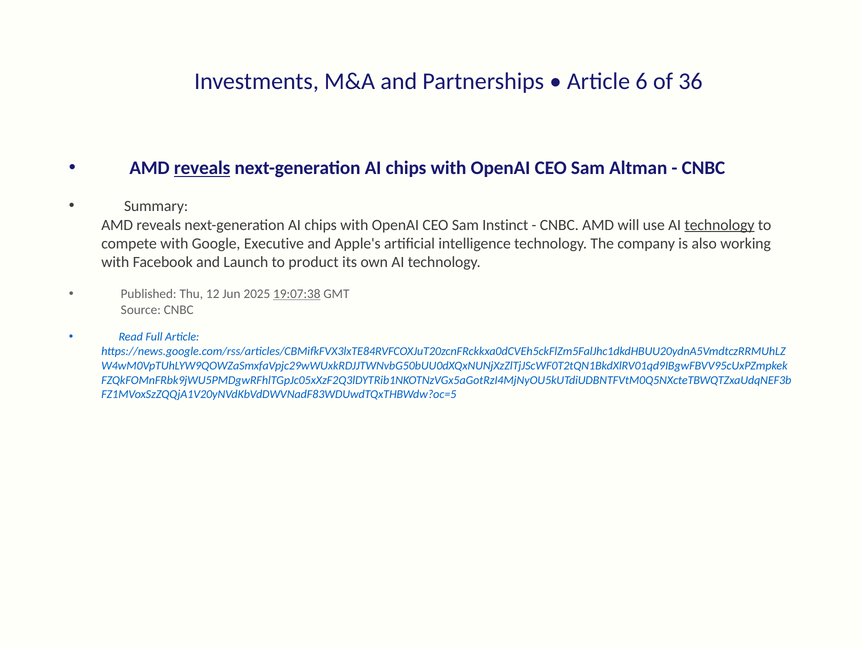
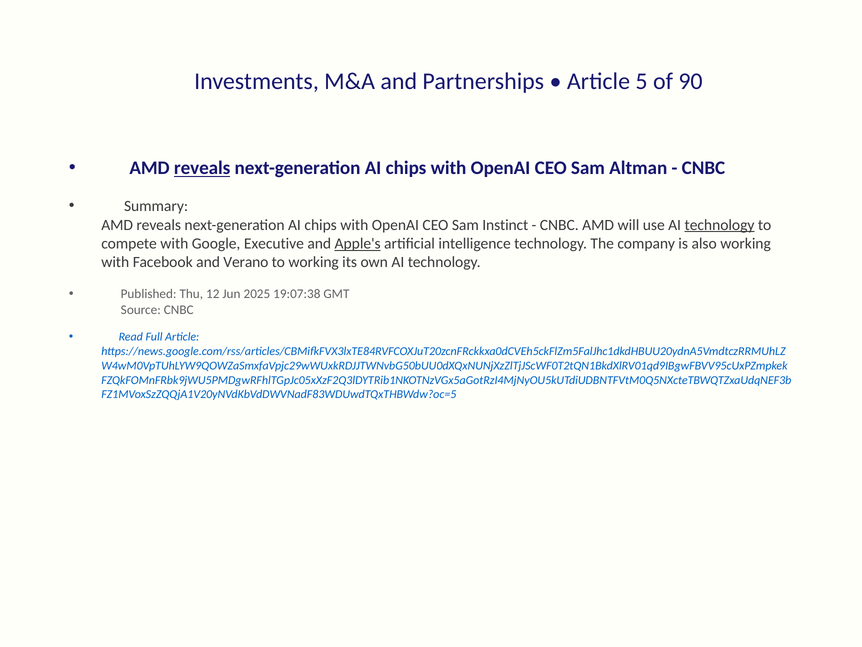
6: 6 -> 5 (642, 81)
36: 36 -> 90 (691, 81)
Apple's underline: none -> present (358, 243)
Launch: Launch -> Verano (246, 262)
to product: product -> working (314, 262)
19:07:38 underline: present -> none (297, 294)
